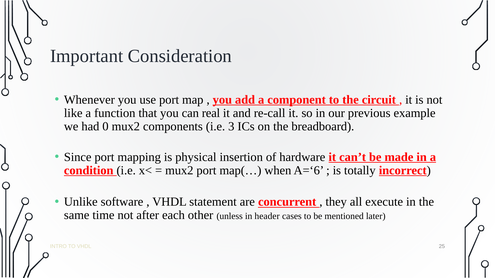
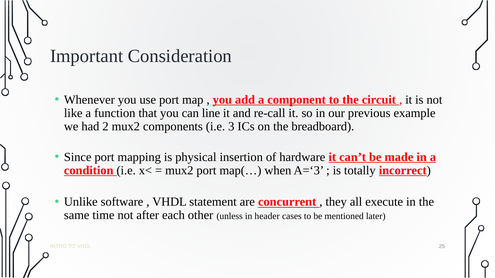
real: real -> line (211, 113)
0: 0 -> 2 (106, 127)
A=‘6: A=‘6 -> A=‘3 (309, 171)
